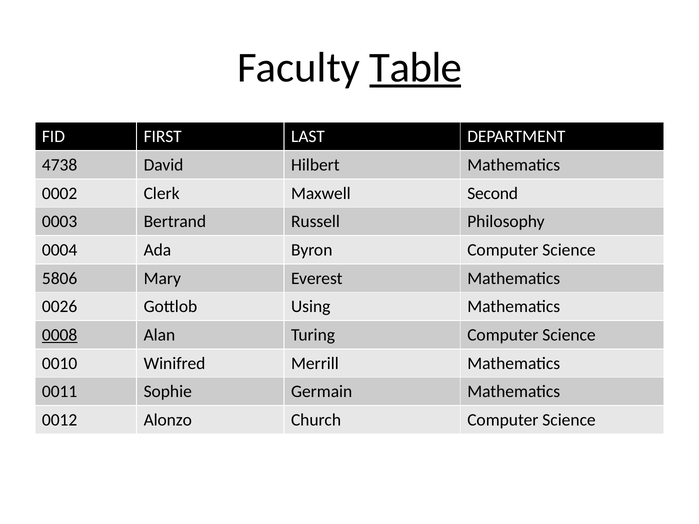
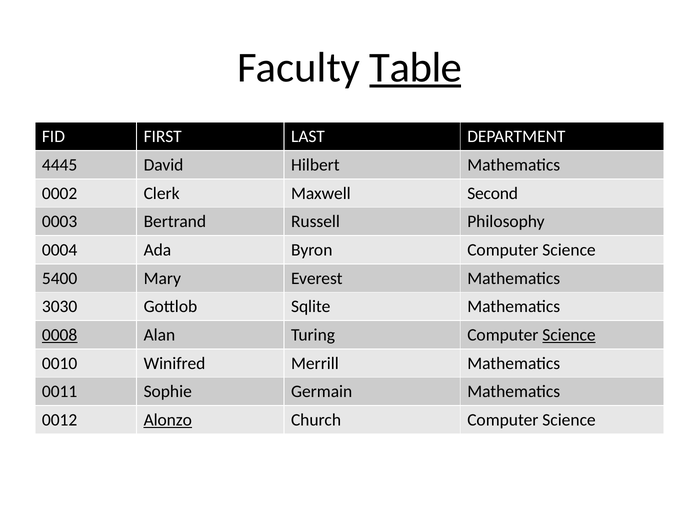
4738: 4738 -> 4445 (60, 165)
5806: 5806 -> 5400 (60, 278)
0026: 0026 -> 3030 (60, 307)
Using: Using -> Sqlite (311, 307)
Science underline: none -> present (569, 335)
Alonzo underline: none -> present (168, 420)
